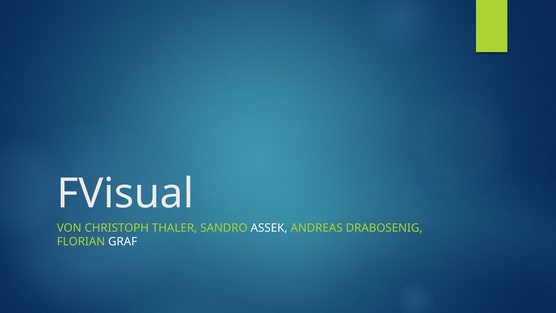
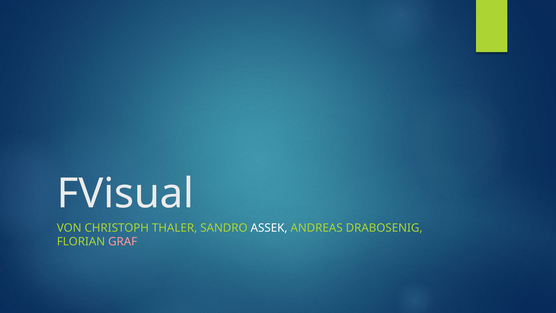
GRAF colour: white -> pink (123, 242)
